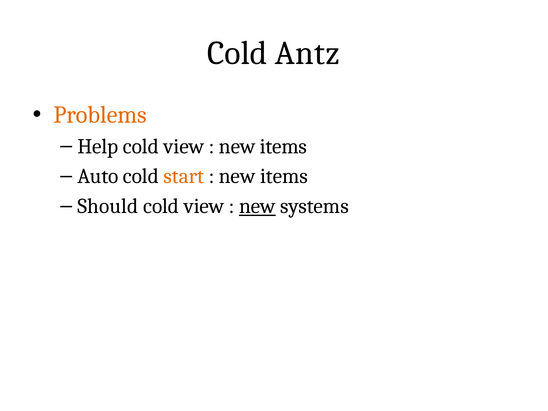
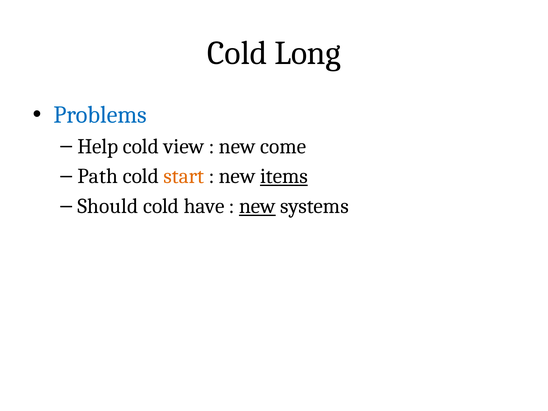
Antz: Antz -> Long (308, 53)
Problems colour: orange -> blue (100, 115)
items: items -> come (283, 146)
Auto: Auto -> Path (98, 176)
items underline: none -> present (284, 176)
view: view -> have (204, 206)
